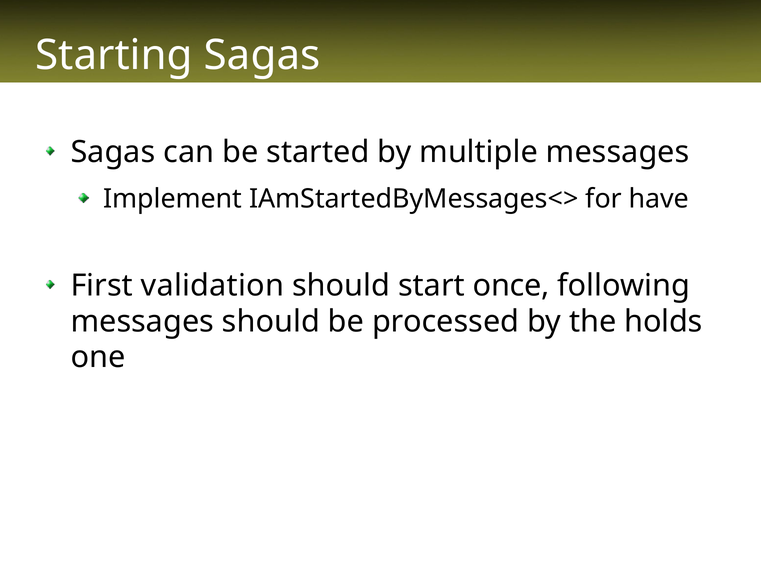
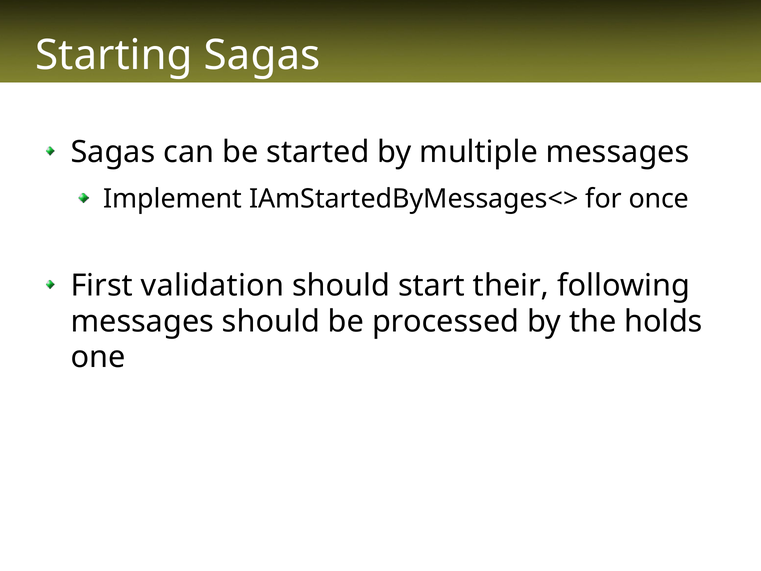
have: have -> once (659, 199)
once: once -> their (511, 286)
